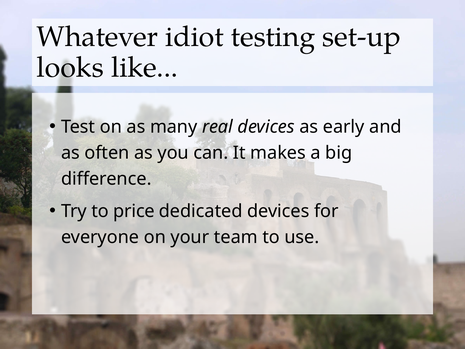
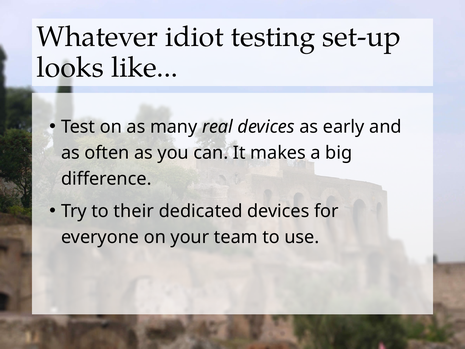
price: price -> their (134, 211)
